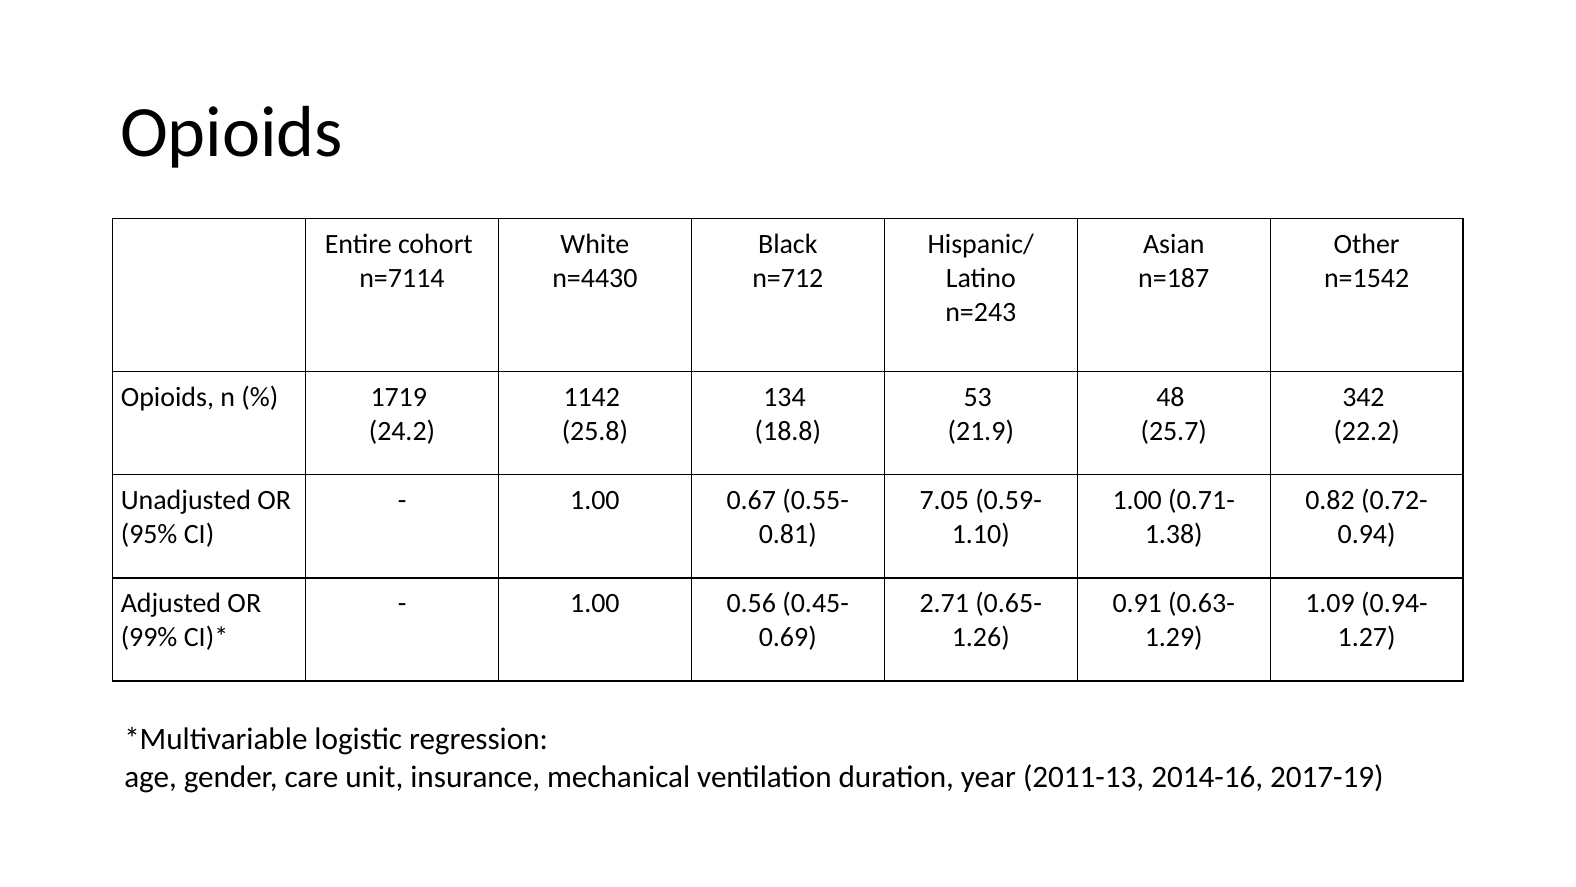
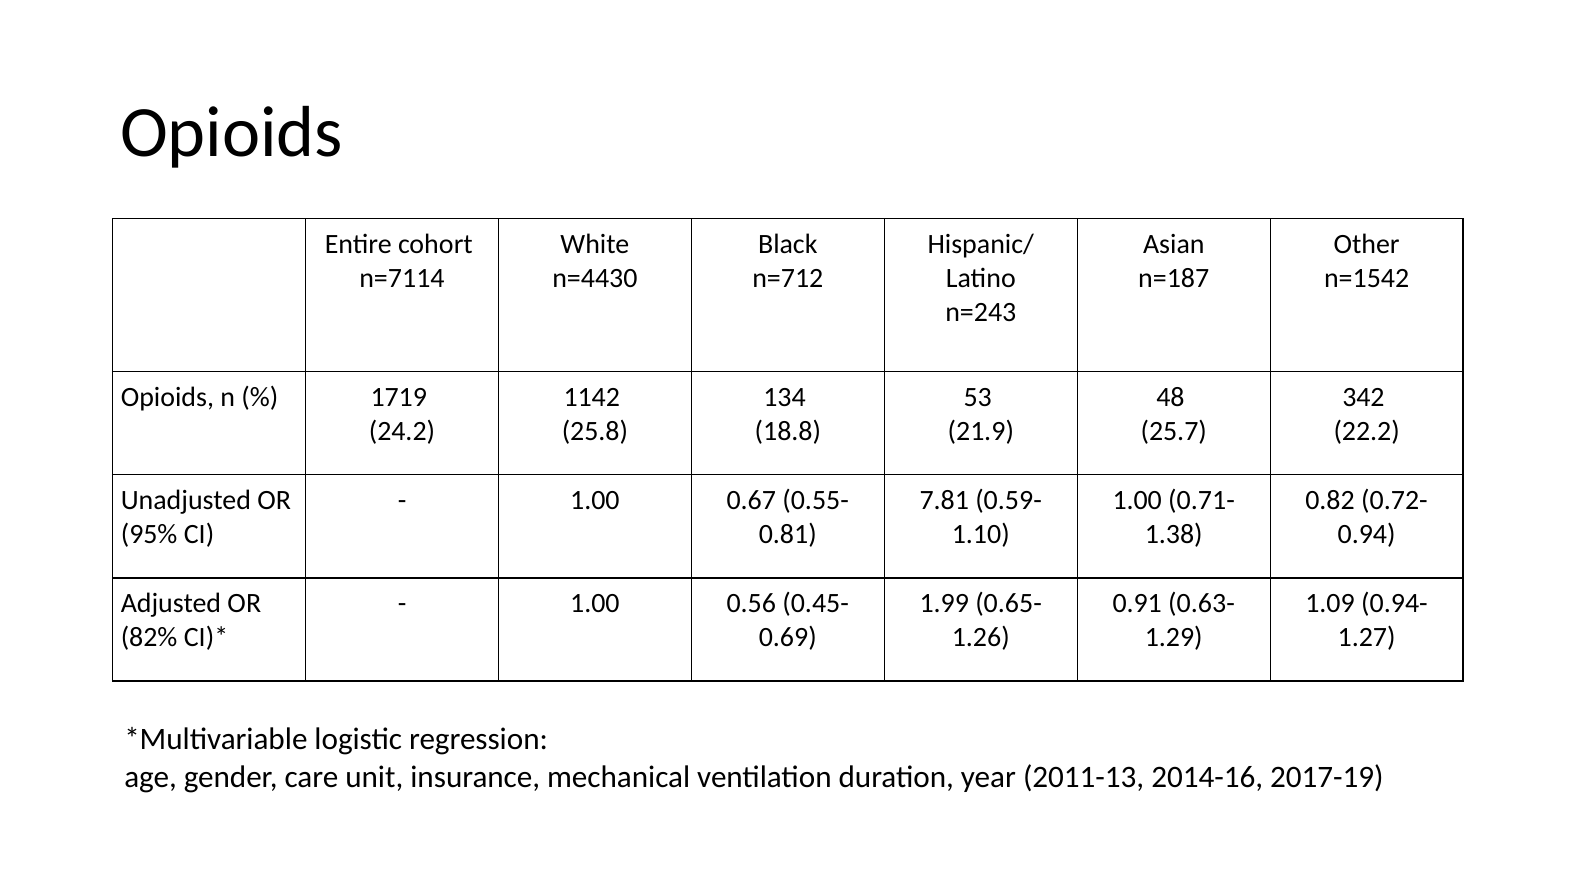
7.05: 7.05 -> 7.81 (944, 500)
2.71: 2.71 -> 1.99 (944, 603)
99%: 99% -> 82% (149, 637)
